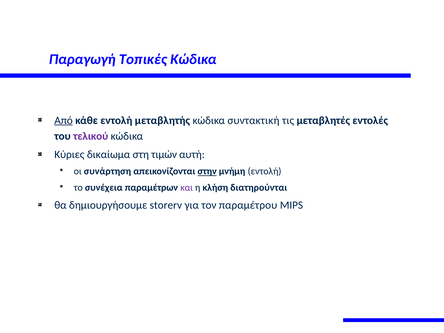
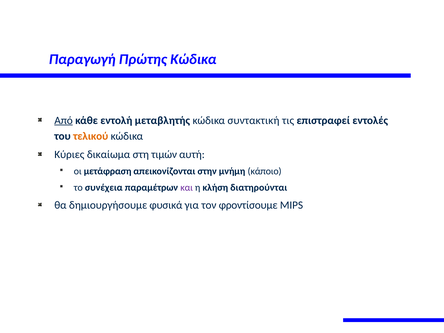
Τοπικές: Τοπικές -> Πρώτης (143, 59)
μεταβλητές: μεταβλητές -> επιστραφεί (323, 120)
τελικού colour: purple -> orange (91, 136)
συνάρτηση: συνάρτηση -> μετάφραση (108, 171)
στην underline: present -> none (207, 171)
μνήμη εντολή: εντολή -> κάποιο (265, 171)
storerv: storerv -> φυσικά (166, 205)
παραμέτρου: παραμέτρου -> φροντίσουμε (248, 205)
